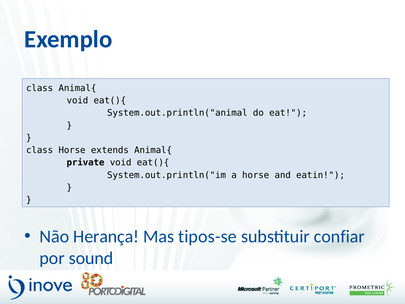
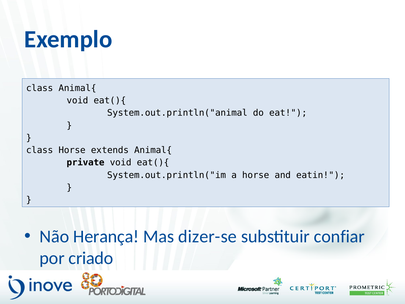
tipos-se: tipos-se -> dizer-se (208, 236)
sound: sound -> criado (91, 258)
